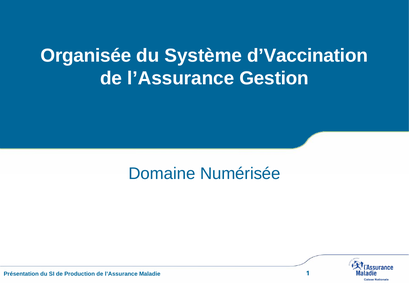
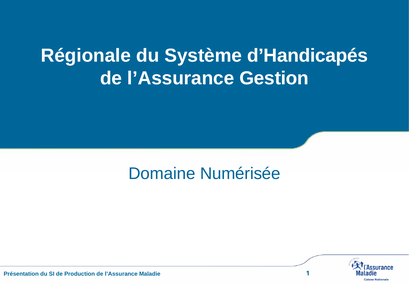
Organisée: Organisée -> Régionale (86, 56)
d’Vaccination: d’Vaccination -> d’Handicapés (308, 56)
